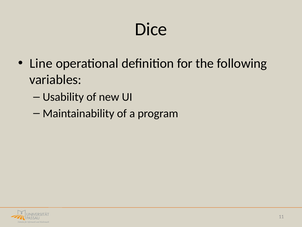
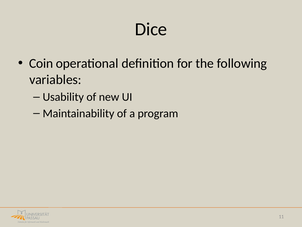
Line: Line -> Coin (41, 63)
